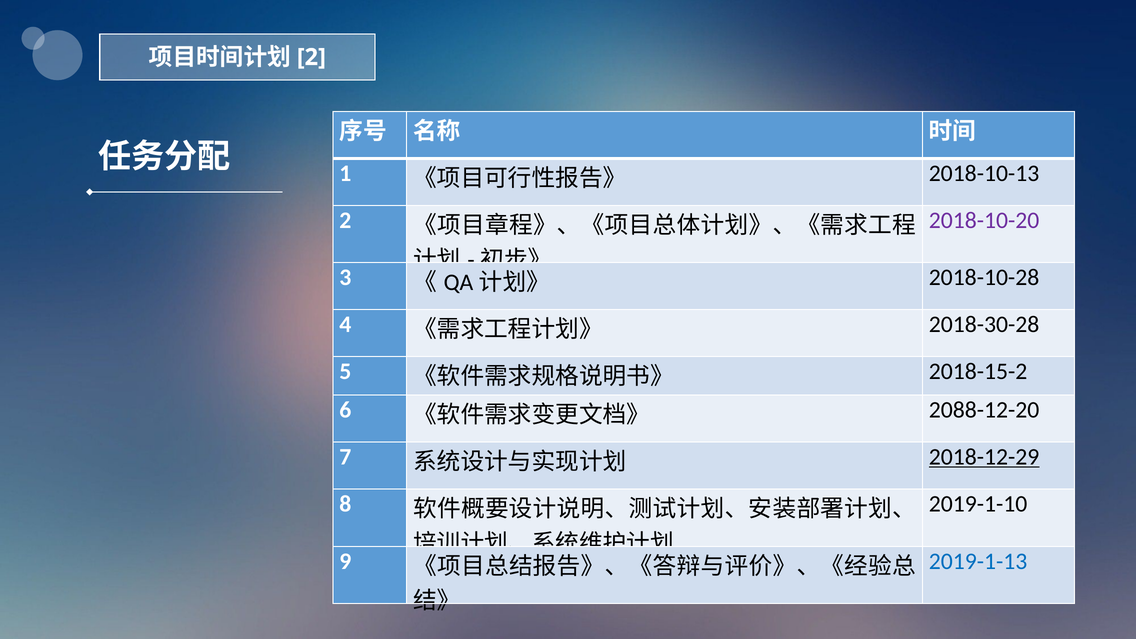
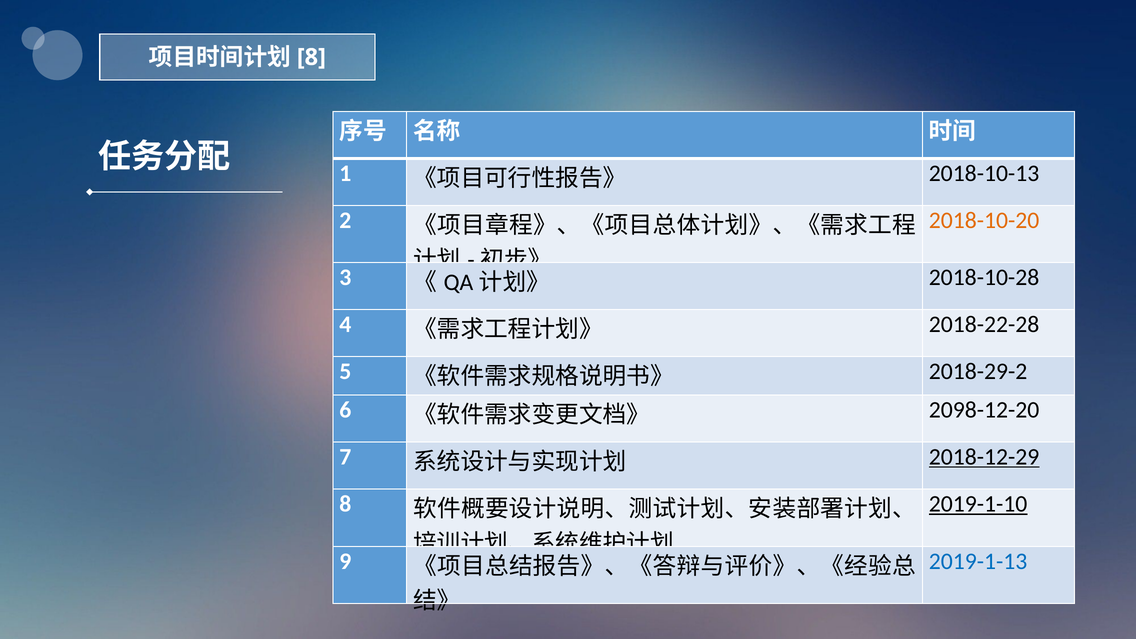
2: 2 -> 8 (311, 57)
2018-10-20 colour: purple -> orange (984, 220)
2018-30-28: 2018-30-28 -> 2018-22-28 (984, 324)
2018-15-2: 2018-15-2 -> 2018-29-2 (978, 371)
2088-12-20: 2088-12-20 -> 2098-12-20 (984, 410)
2019-1-10 underline: none -> present (978, 504)
